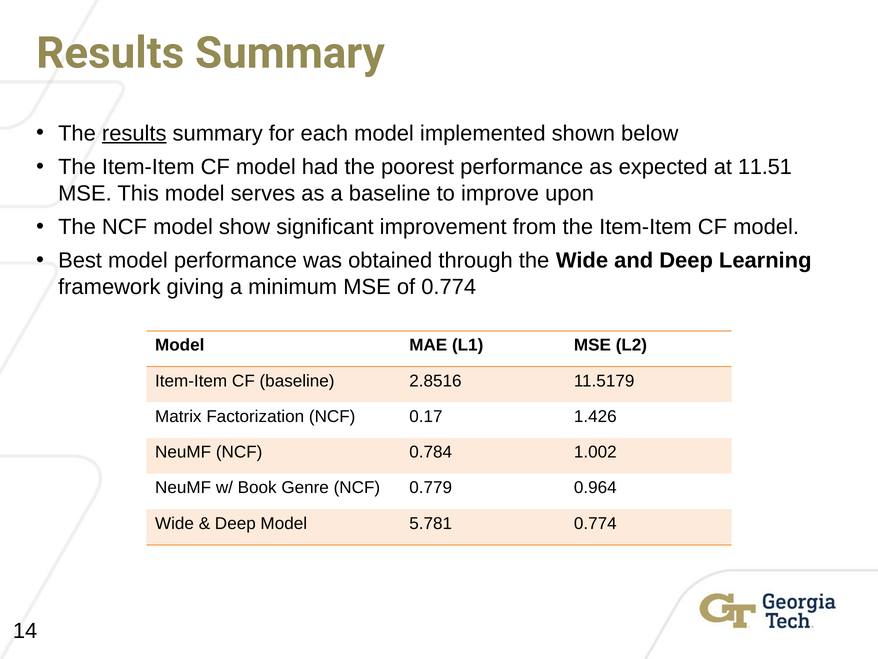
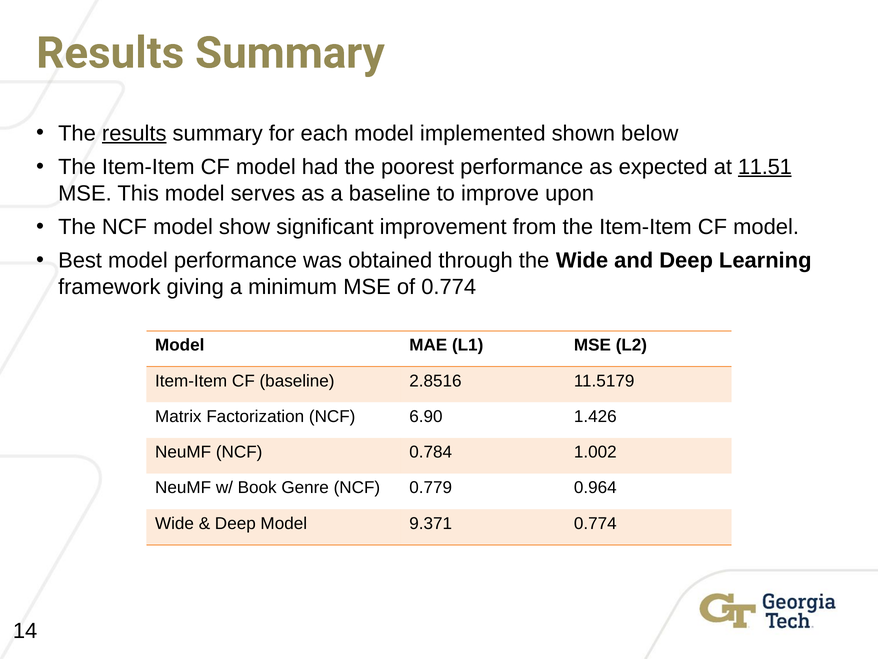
11.51 underline: none -> present (765, 167)
0.17: 0.17 -> 6.90 (426, 416)
5.781: 5.781 -> 9.371 (431, 523)
